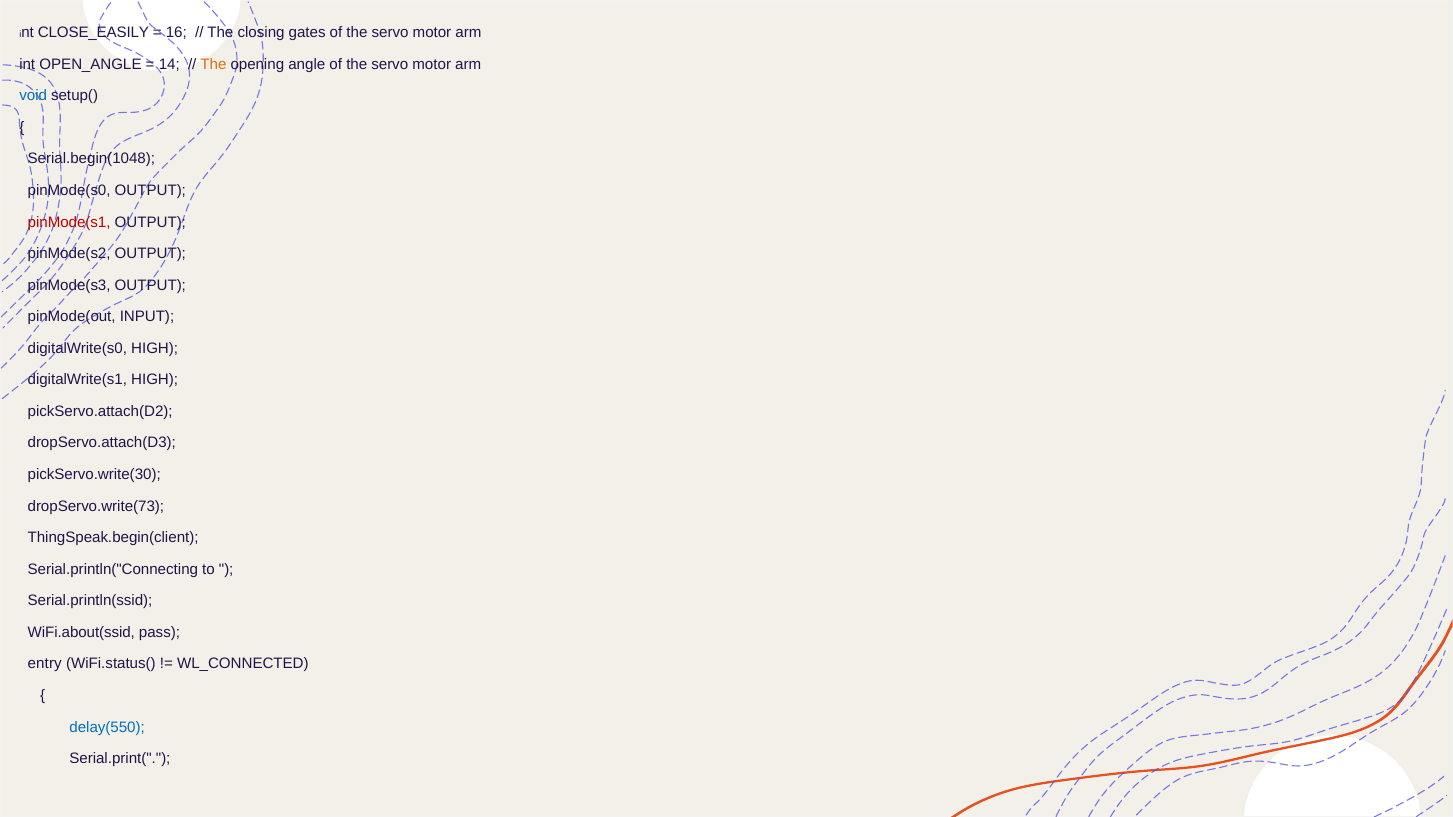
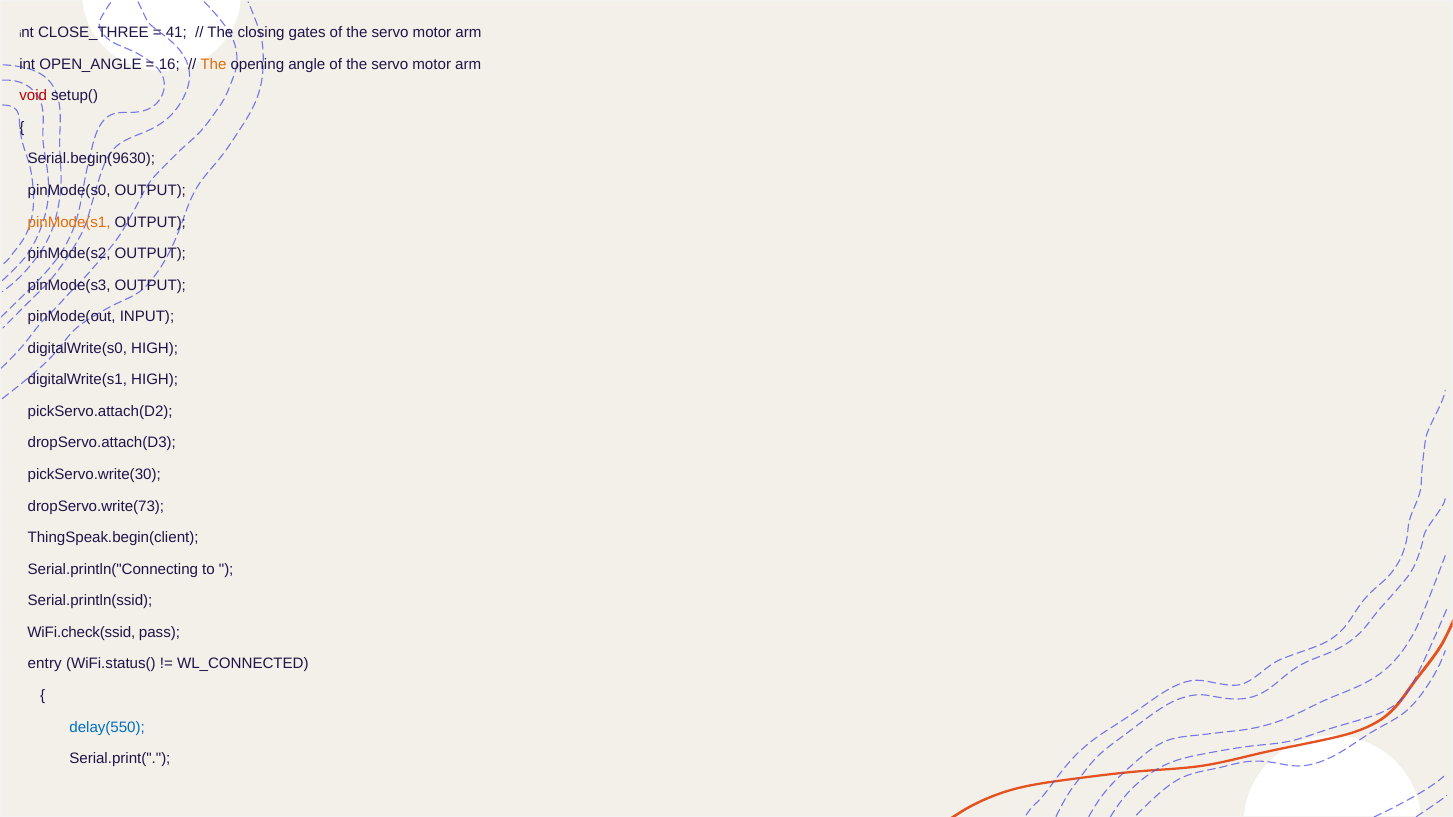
CLOSE_EASILY: CLOSE_EASILY -> CLOSE_THREE (93, 33)
16: 16 -> 41 (176, 33)
14: 14 -> 16 (169, 64)
void colour: blue -> red (33, 96)
Serial.begin(1048: Serial.begin(1048 -> Serial.begin(9630 (91, 159)
pinMode(s1 colour: red -> orange (69, 222)
WiFi.about(ssid: WiFi.about(ssid -> WiFi.check(ssid (81, 633)
